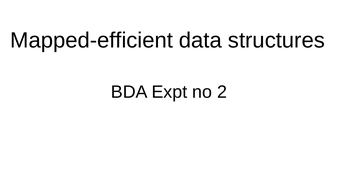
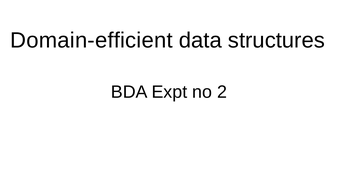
Mapped-efficient: Mapped-efficient -> Domain-efficient (91, 40)
